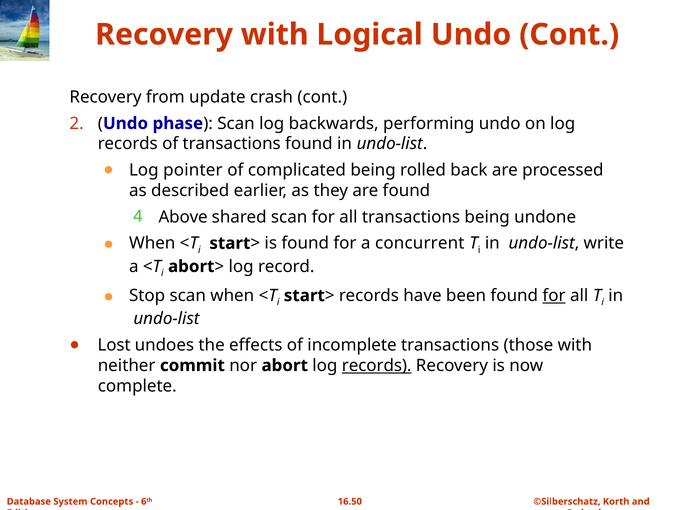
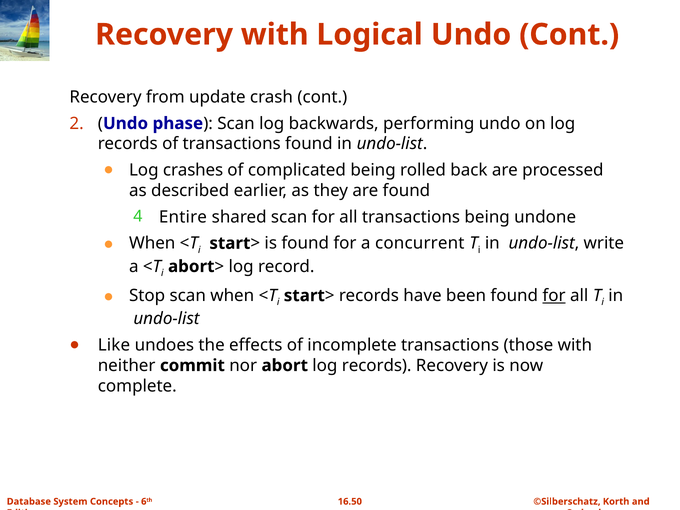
pointer: pointer -> crashes (193, 170)
Above: Above -> Entire (183, 217)
Lost: Lost -> Like (114, 345)
records underline: present -> none (377, 365)
